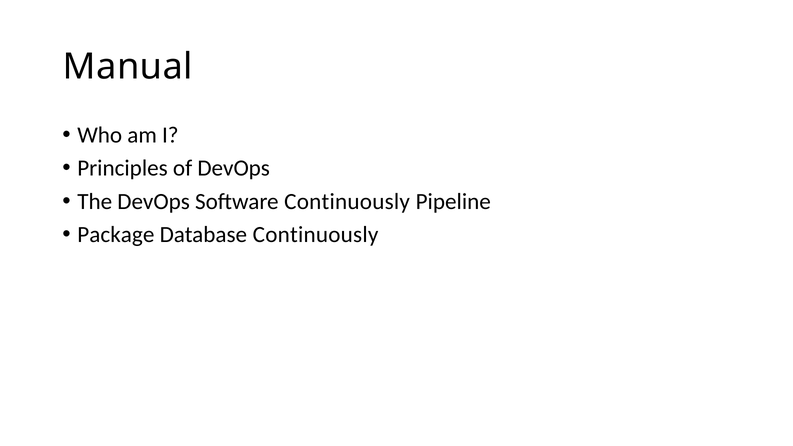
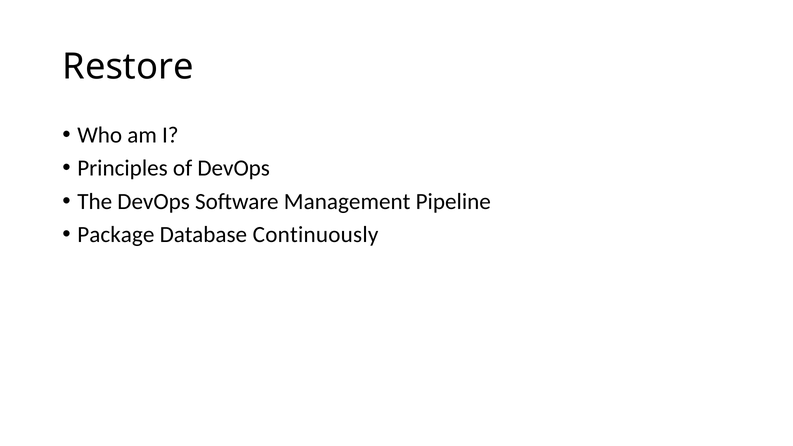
Manual: Manual -> Restore (128, 67)
Software Continuously: Continuously -> Management (347, 202)
